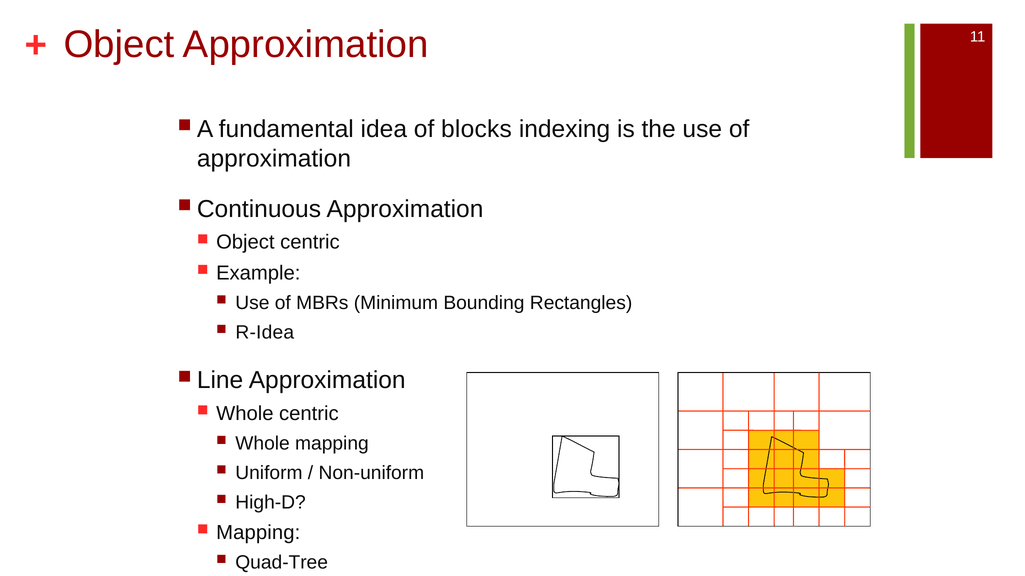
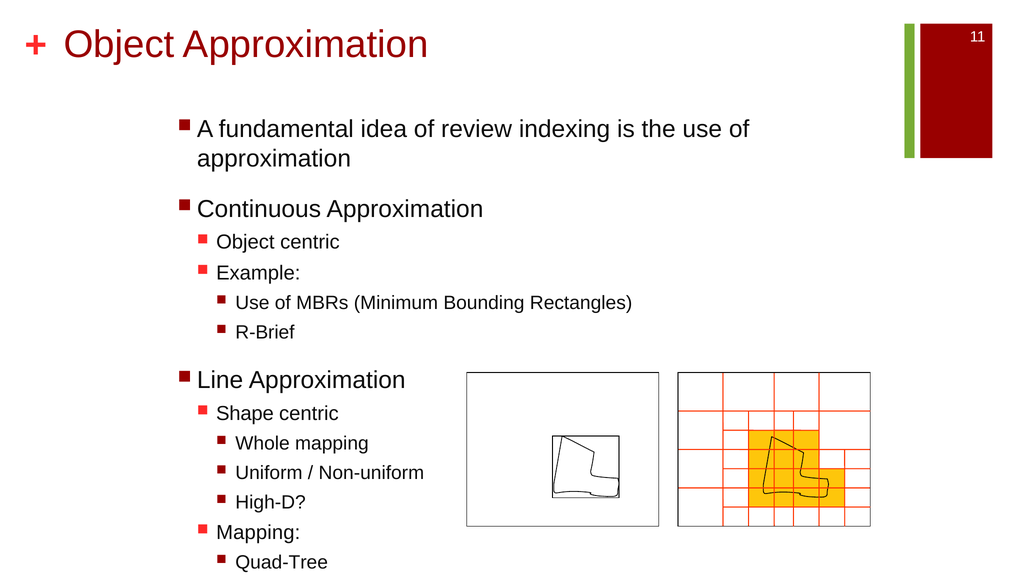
blocks: blocks -> review (477, 129)
R-Idea: R-Idea -> R-Brief (265, 333)
Whole: Whole -> Shape (245, 414)
